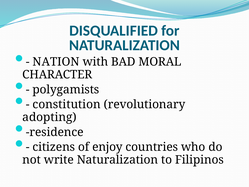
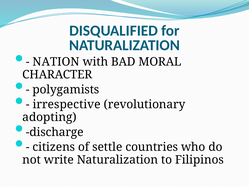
constitution: constitution -> irrespective (67, 104)
residence: residence -> discharge (55, 132)
enjoy: enjoy -> settle (107, 147)
